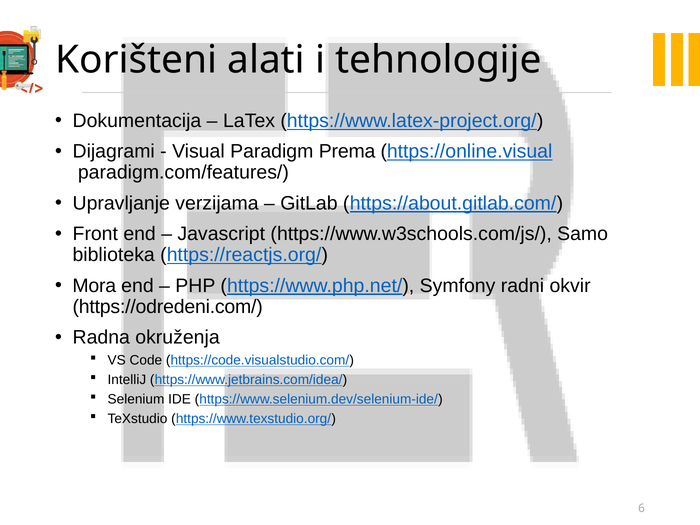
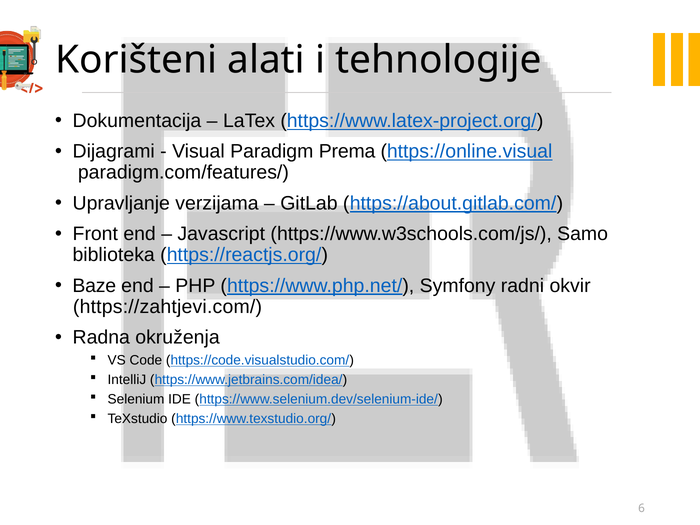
Mora: Mora -> Baze (94, 286)
https://odredeni.com/: https://odredeni.com/ -> https://zahtjevi.com/ (167, 307)
